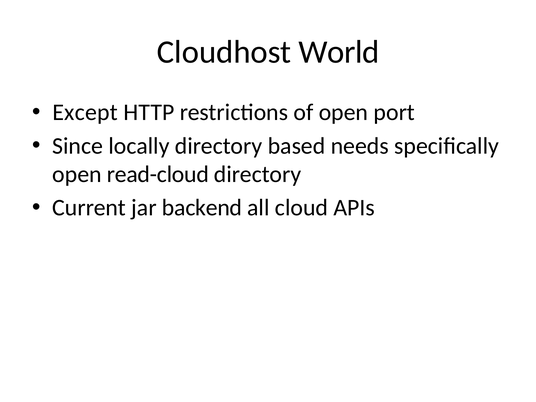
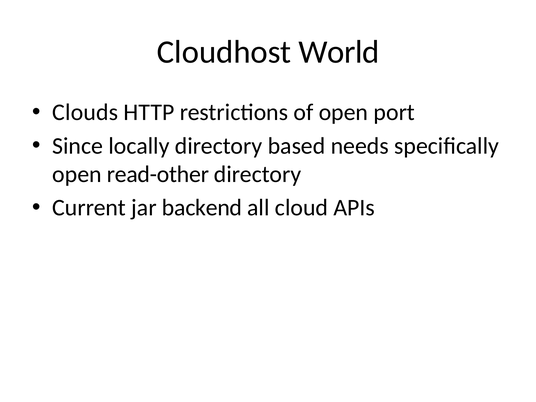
Except: Except -> Clouds (85, 112)
read-cloud: read-cloud -> read-other (158, 174)
